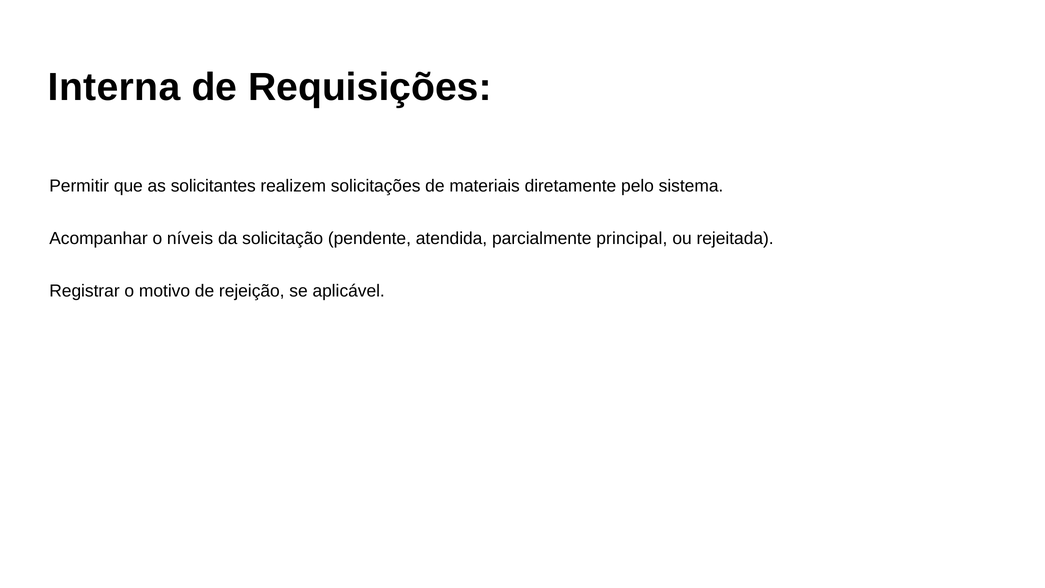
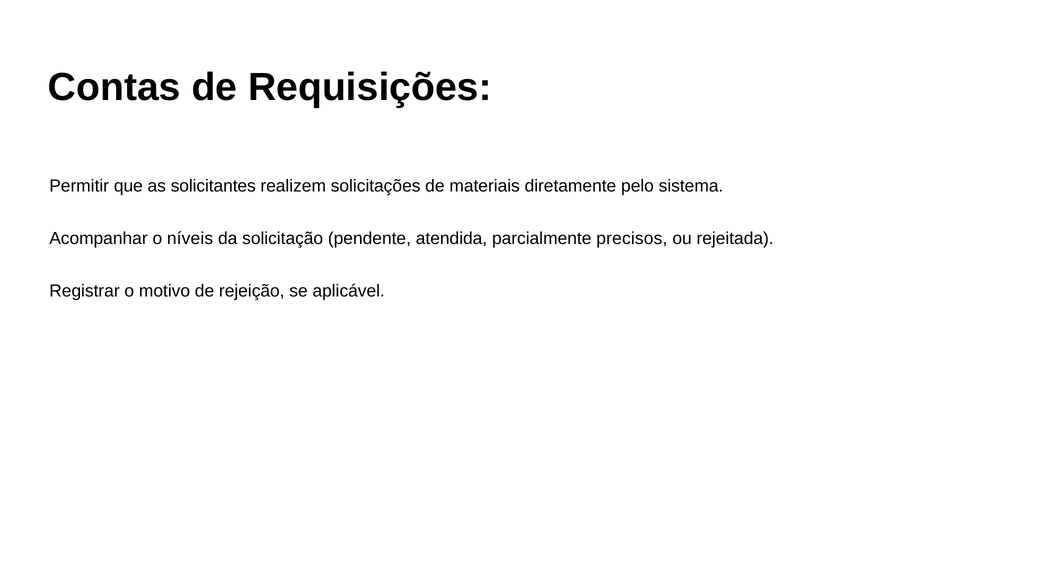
Interna: Interna -> Contas (114, 87)
principal: principal -> precisos (632, 238)
